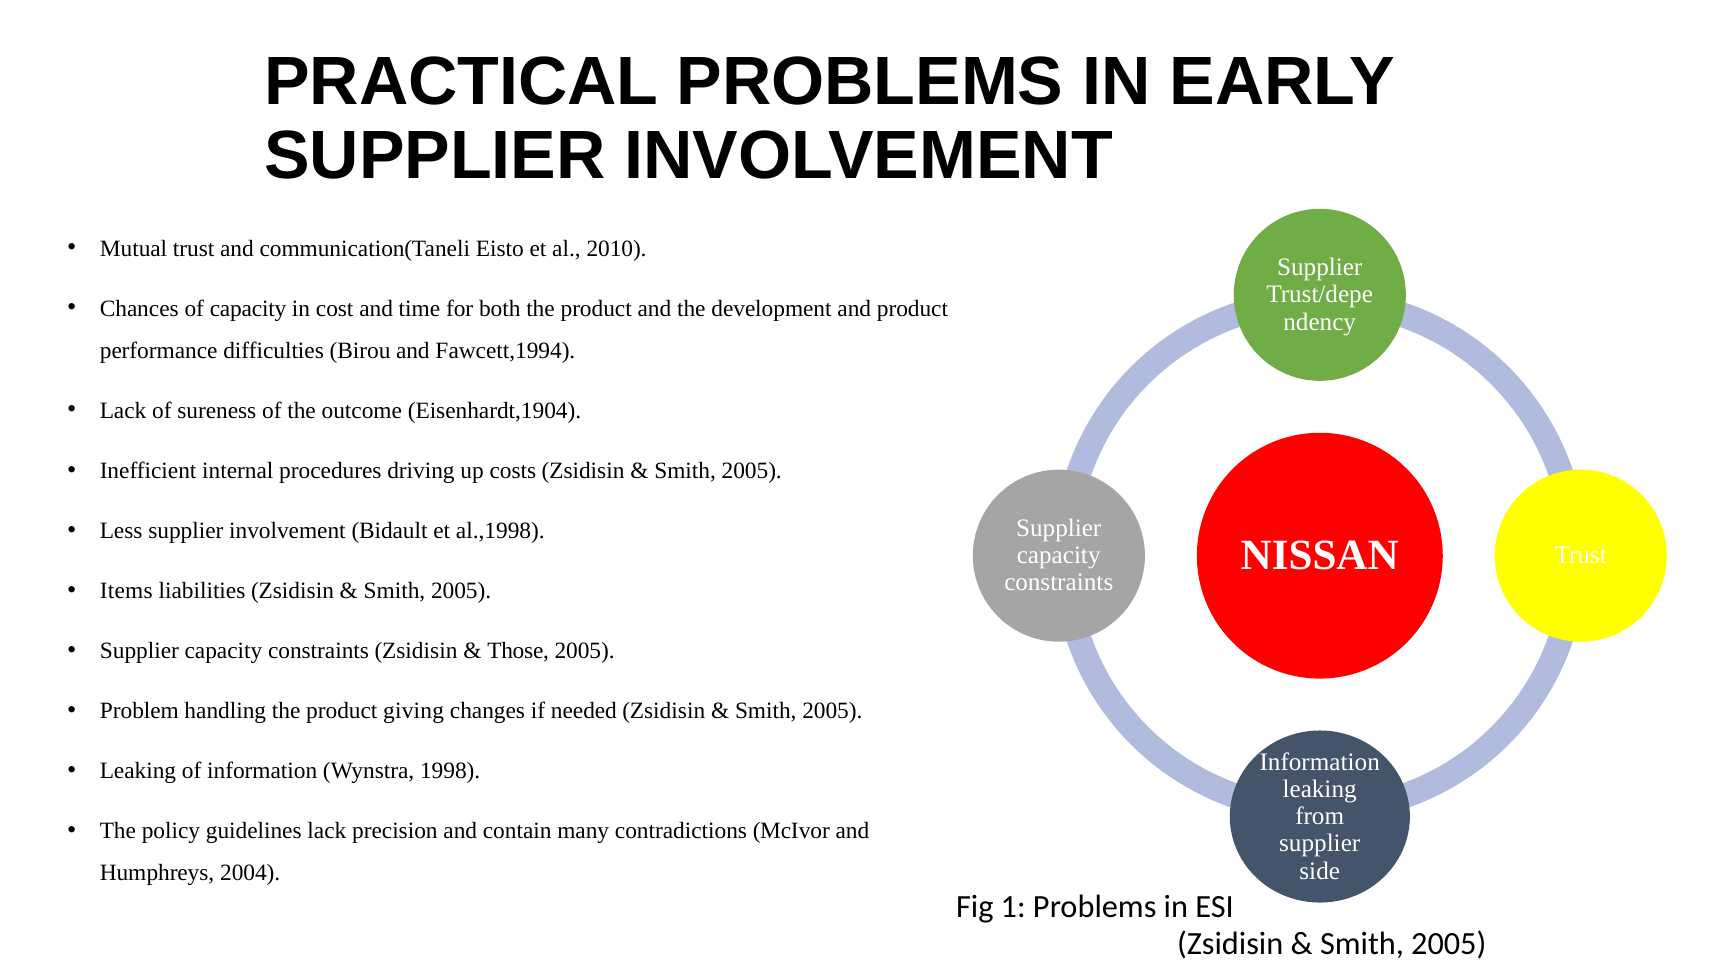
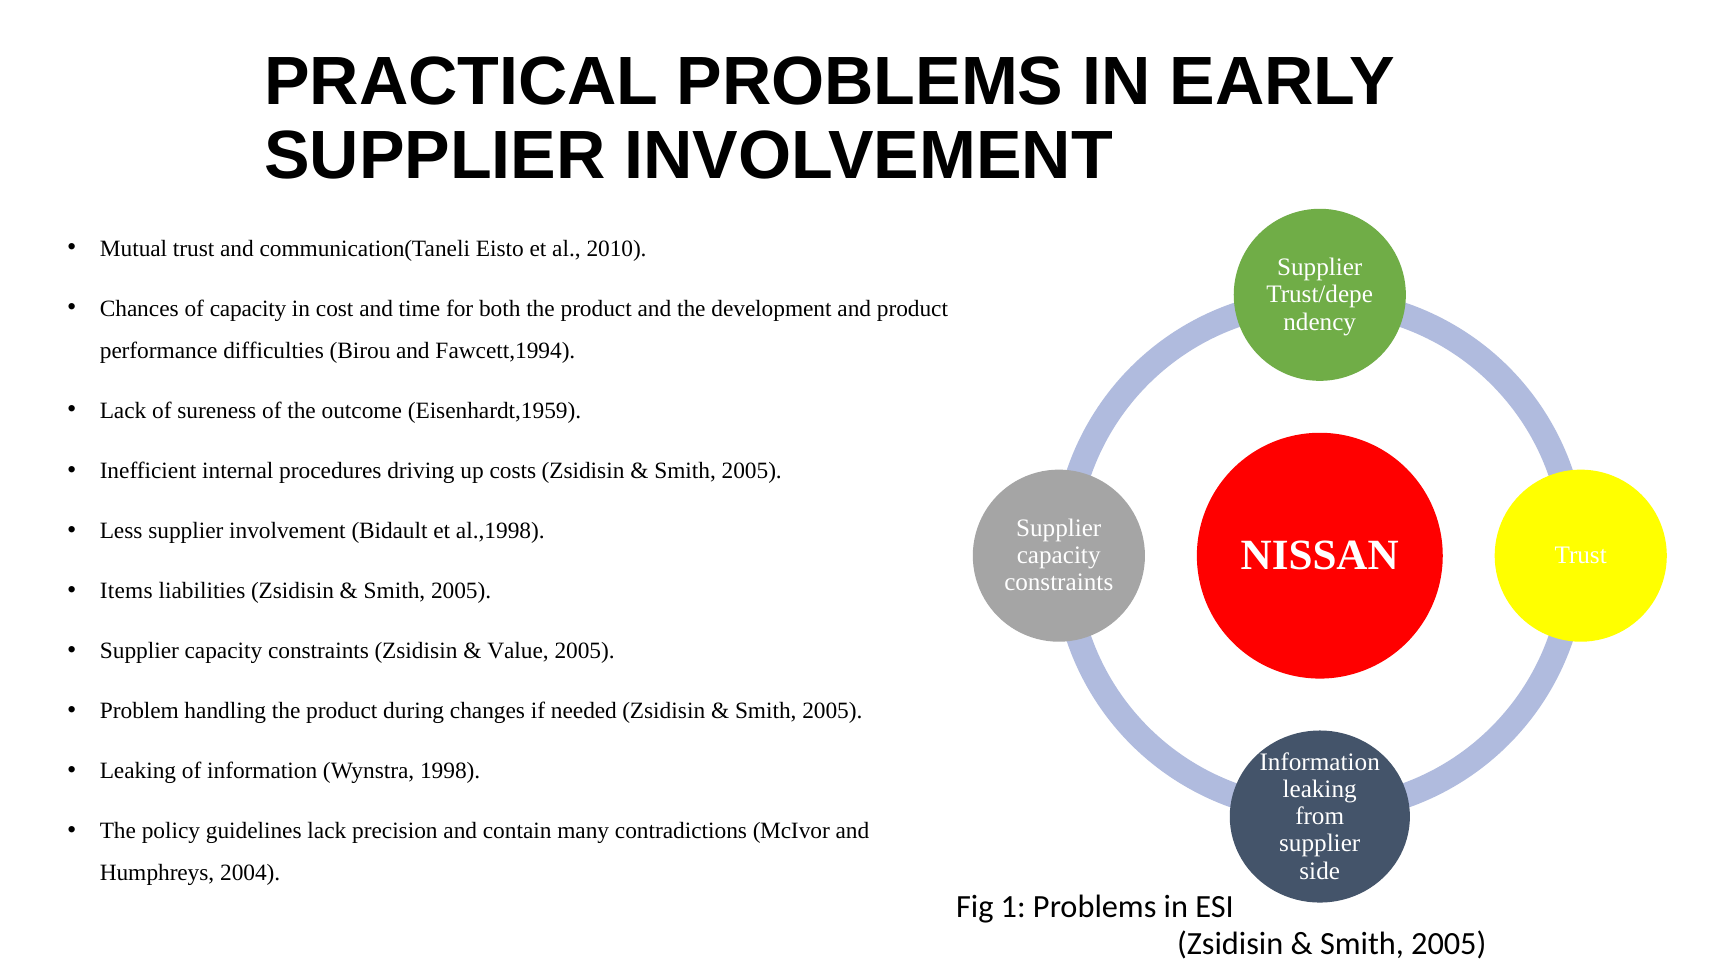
Eisenhardt,1904: Eisenhardt,1904 -> Eisenhardt,1959 (495, 411)
Those: Those -> Value (518, 651)
giving: giving -> during (414, 711)
